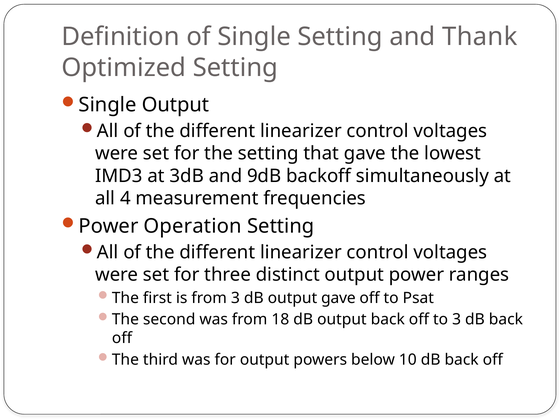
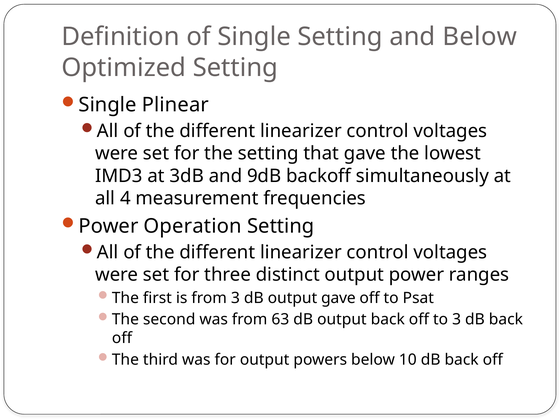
and Thank: Thank -> Below (480, 37)
Single Output: Output -> Plinear (175, 105)
18: 18 -> 63 (280, 320)
